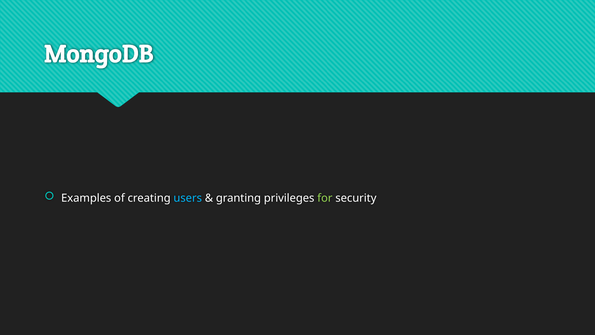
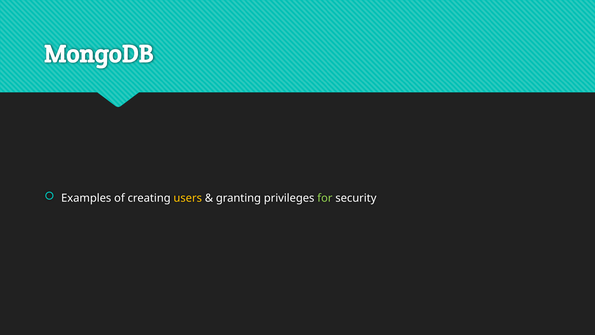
users colour: light blue -> yellow (188, 198)
